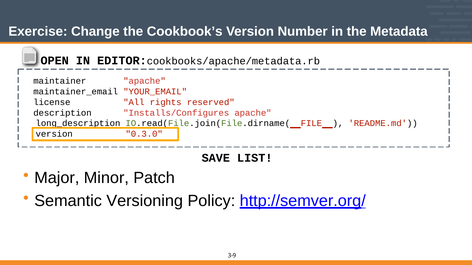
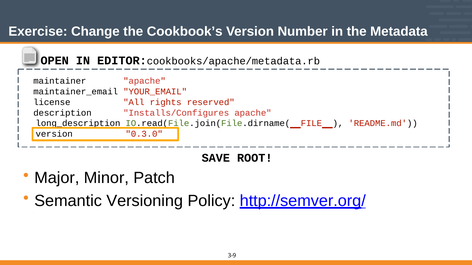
LIST: LIST -> ROOT (255, 158)
